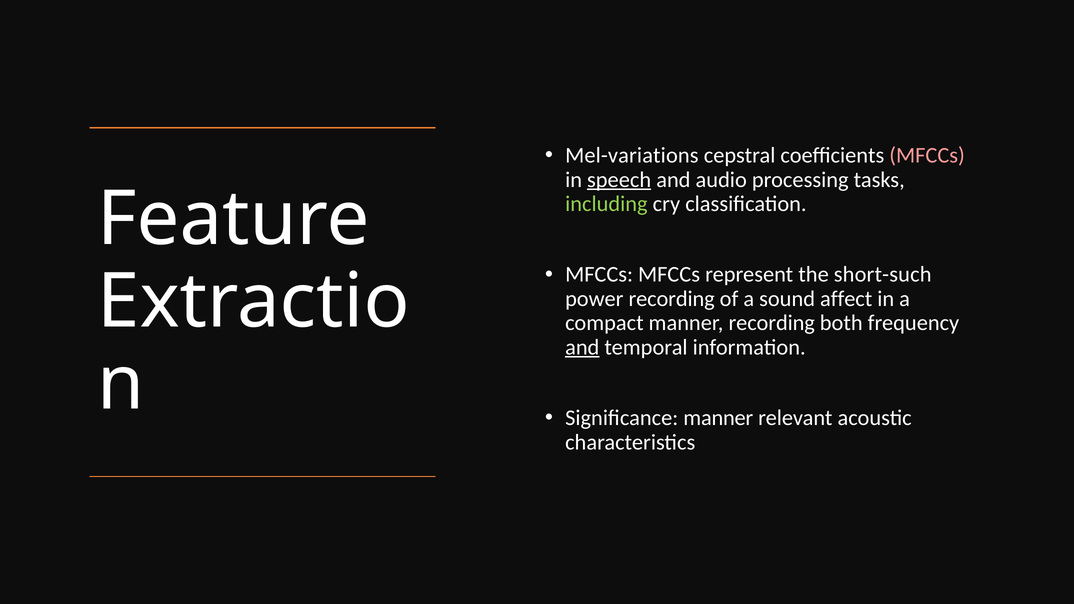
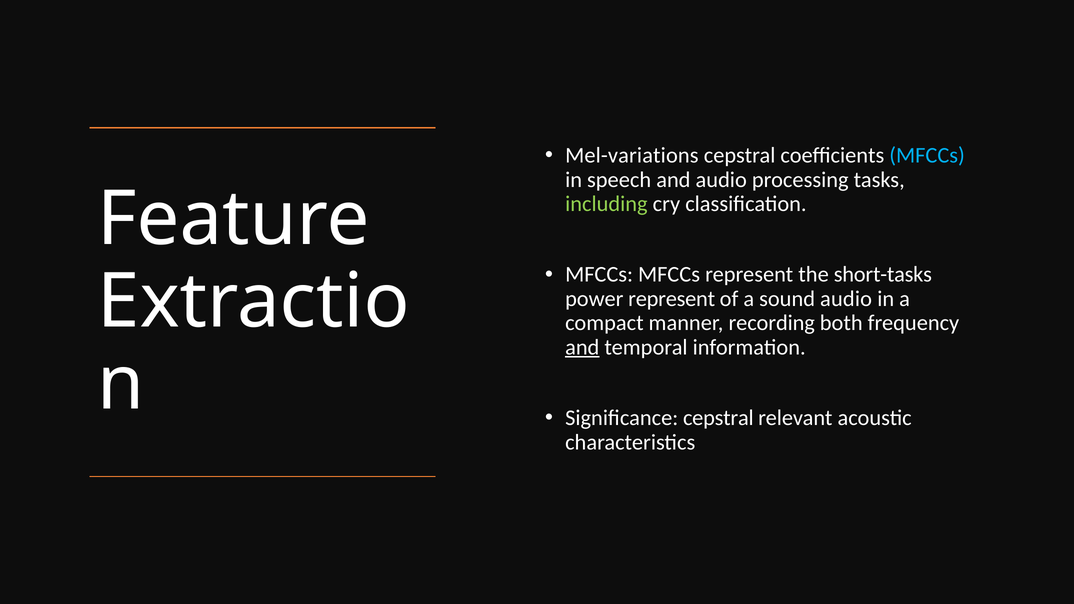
MFCCs colour: pink -> light blue (927, 155)
speech underline: present -> none (619, 180)
short-such: short-such -> short-tasks (883, 275)
power recording: recording -> represent (672, 299)
sound affect: affect -> audio (846, 299)
Significance manner: manner -> cepstral (718, 418)
